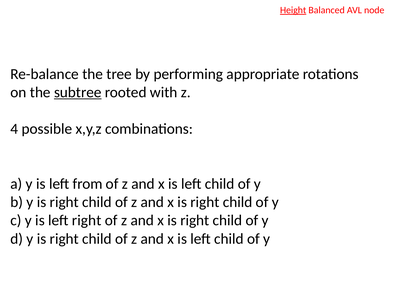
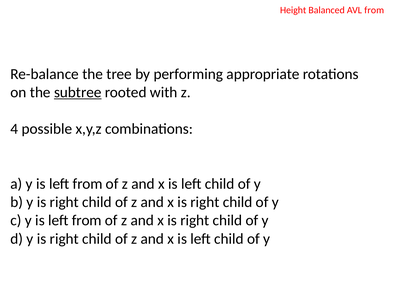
Height underline: present -> none (293, 10)
AVL node: node -> from (374, 10)
right: right -> from (87, 221)
